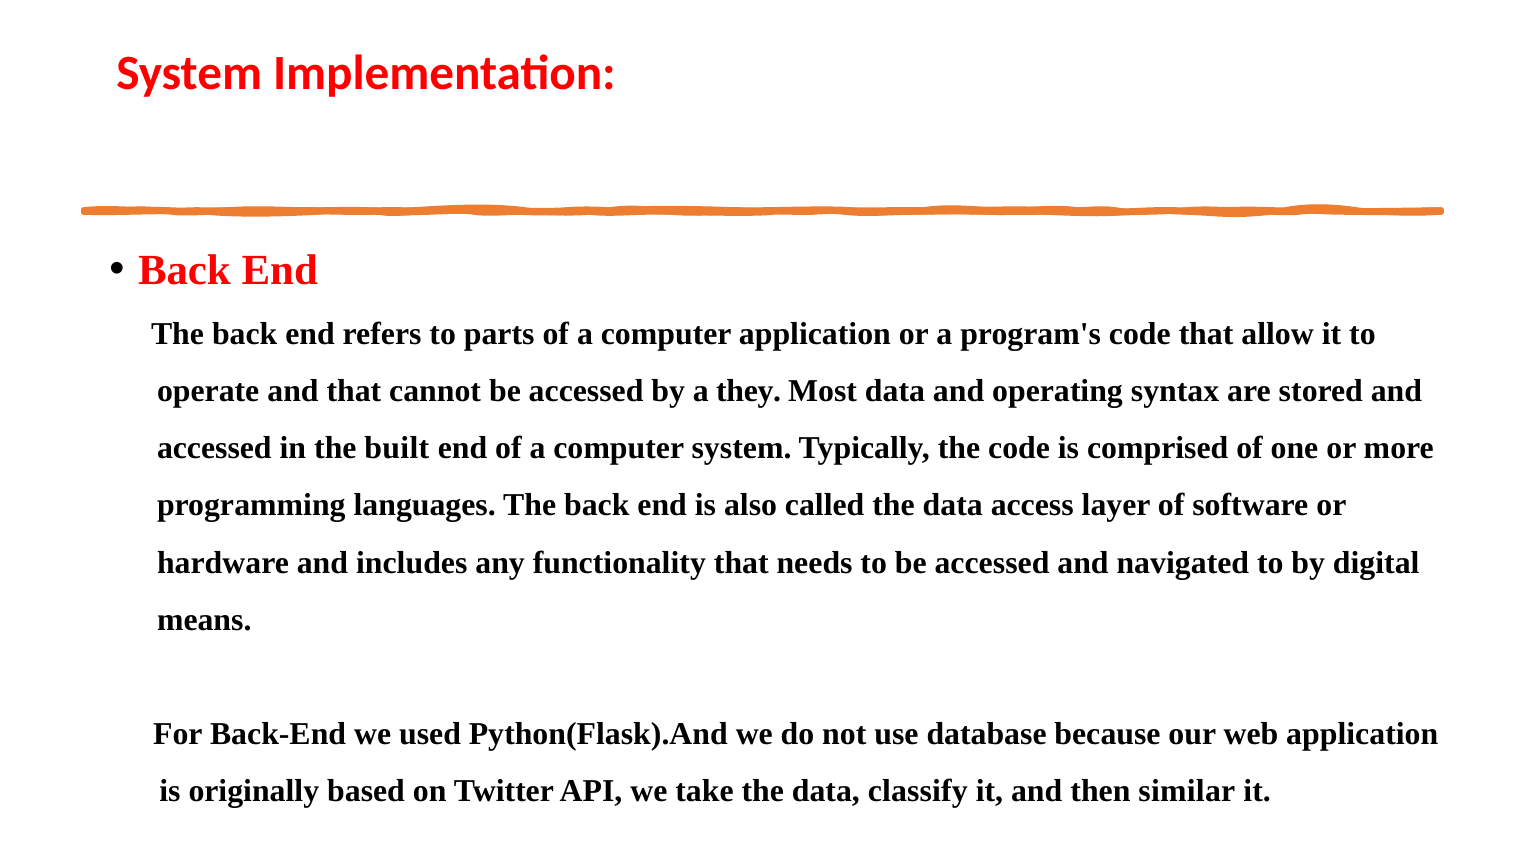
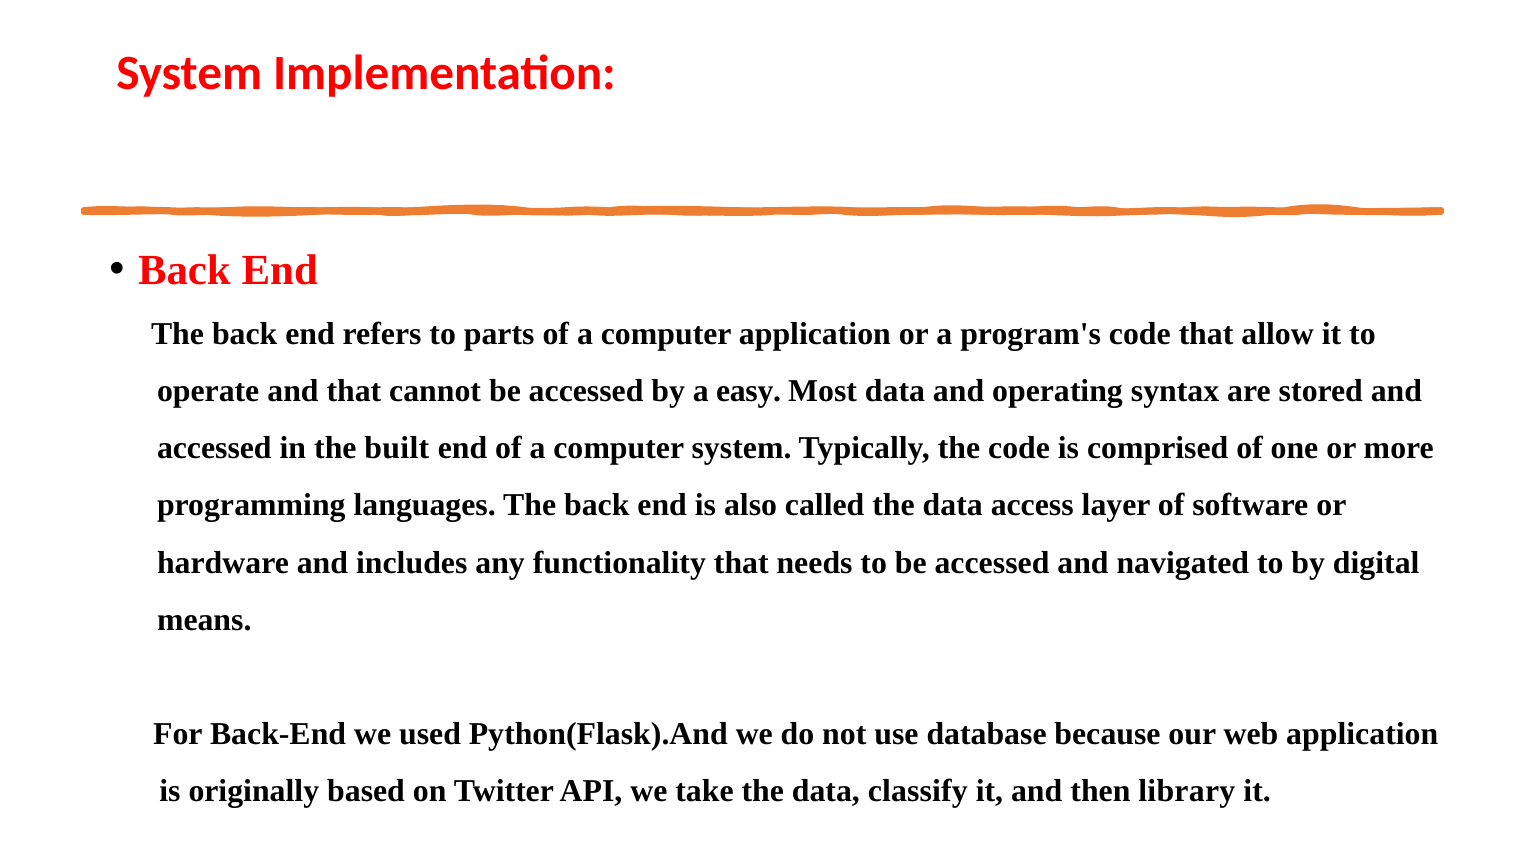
they: they -> easy (749, 391)
similar: similar -> library (1187, 791)
